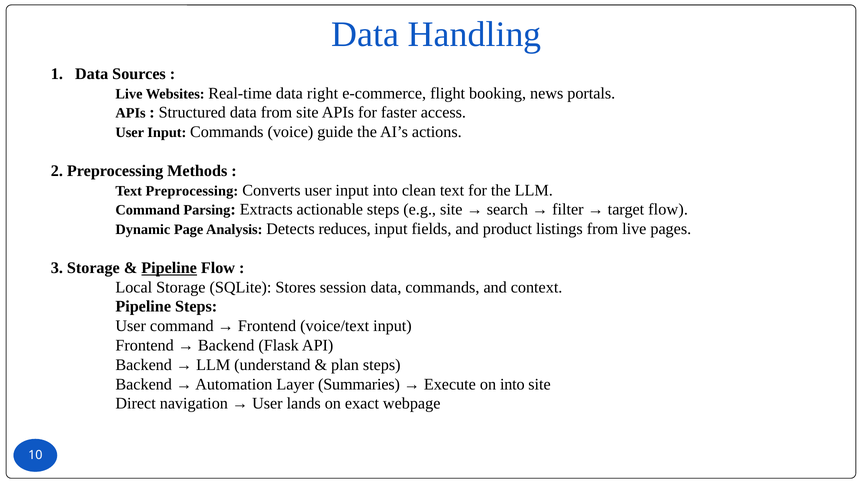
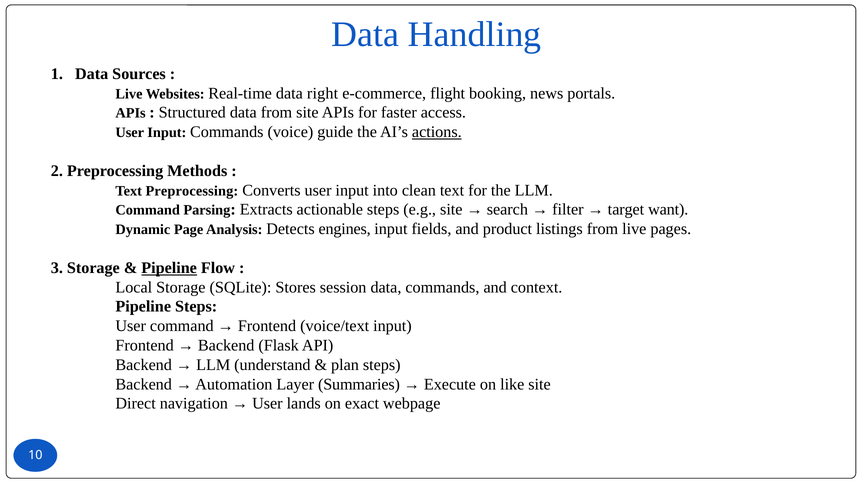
actions underline: none -> present (437, 132)
target flow: flow -> want (668, 210)
reduces: reduces -> engines (345, 229)
on into: into -> like (512, 384)
